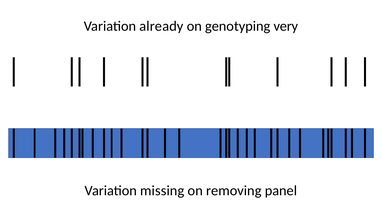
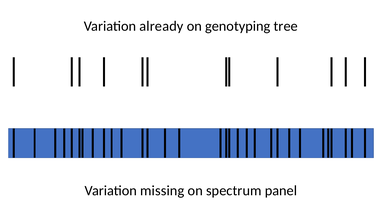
very: very -> tree (286, 26)
removing: removing -> spectrum (234, 191)
